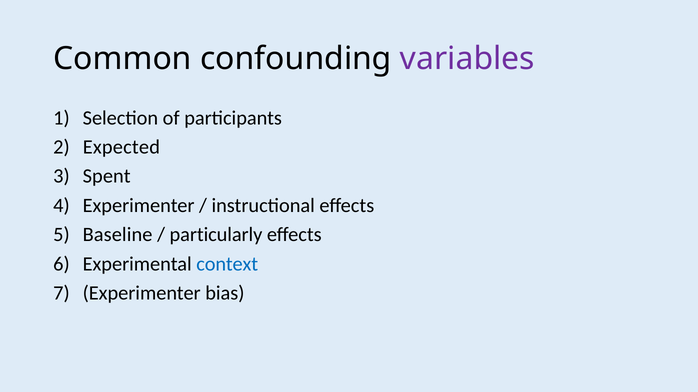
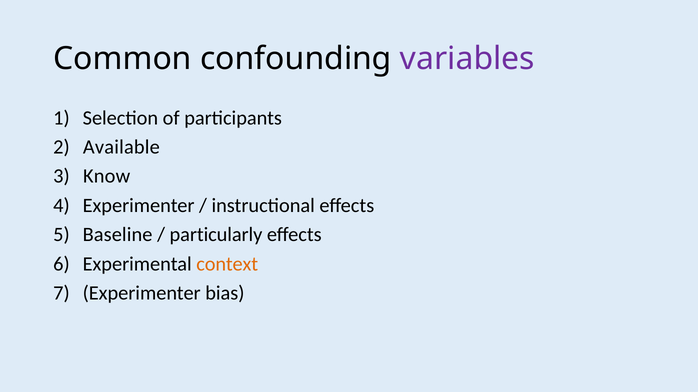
Expected: Expected -> Available (121, 147)
Spent: Spent -> Know (107, 177)
context colour: blue -> orange (227, 264)
